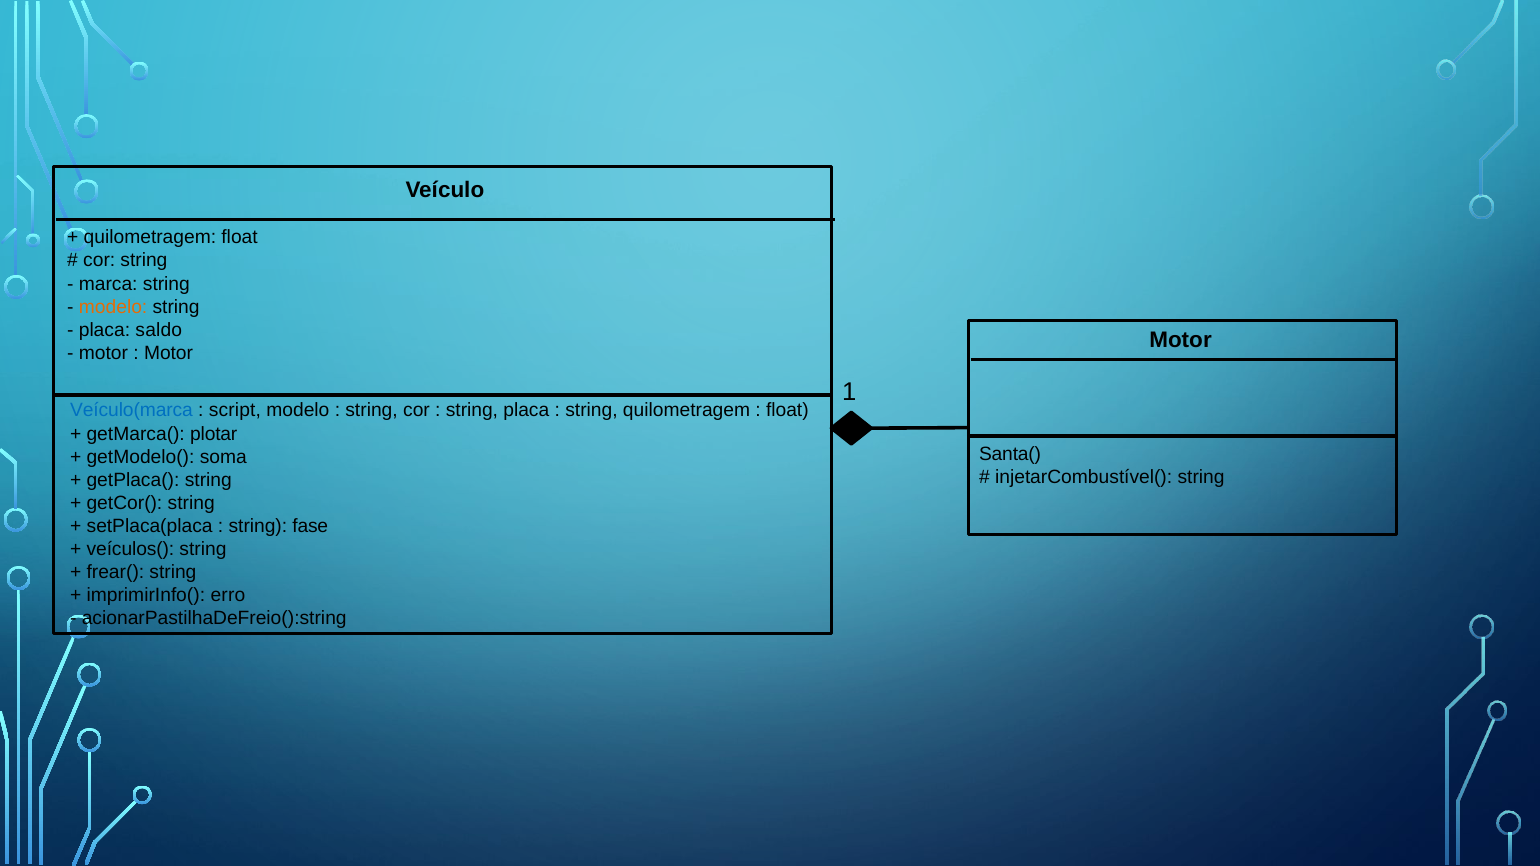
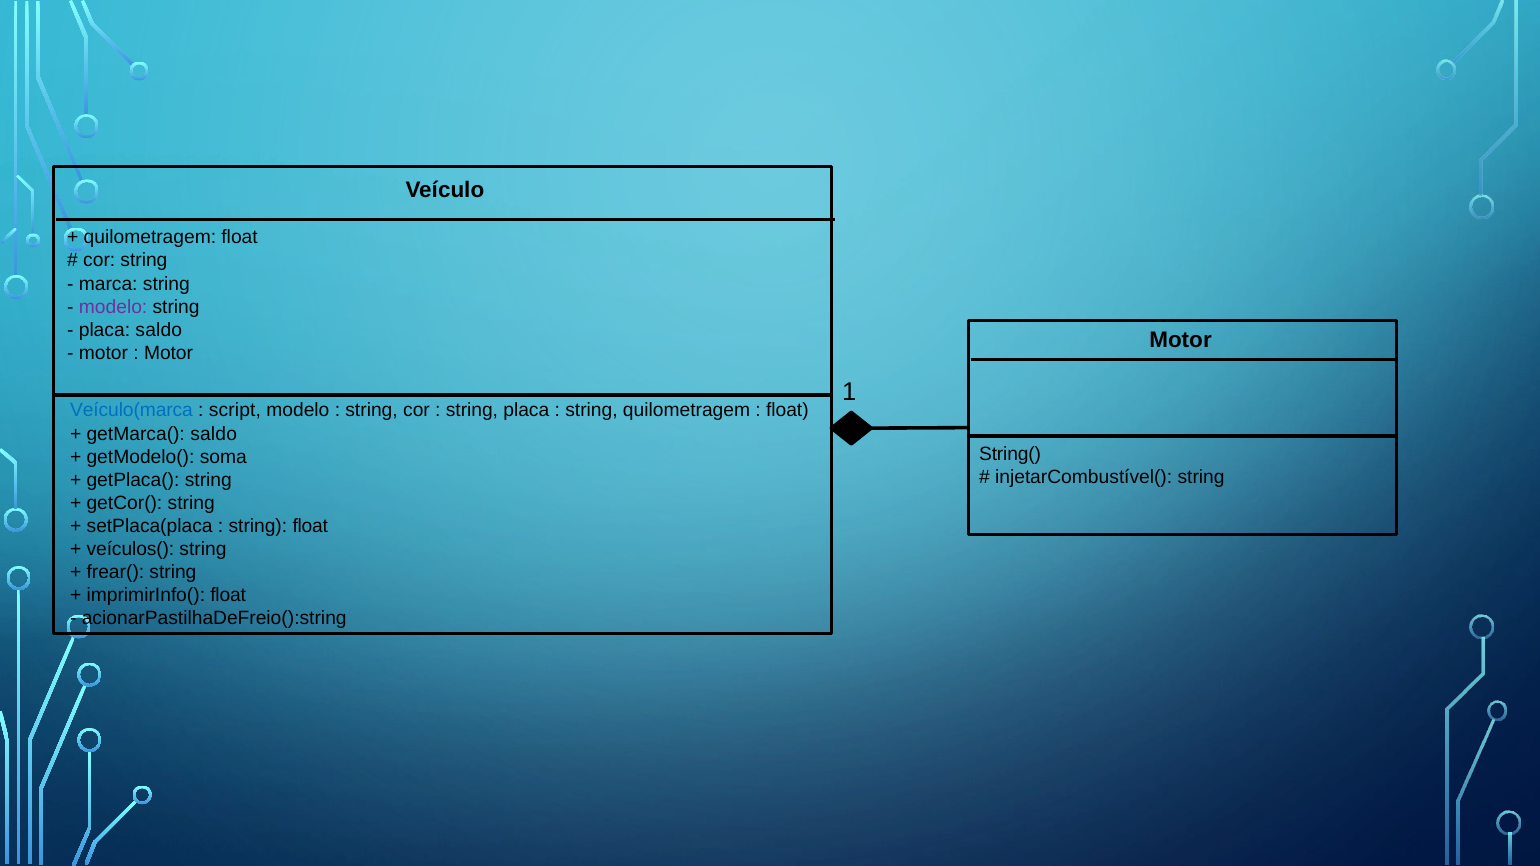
modelo colour: orange -> purple (113, 307)
getMarca( plotar: plotar -> saldo (214, 434)
Santa(: Santa( -> String( (1010, 454)
string fase: fase -> float (310, 526)
imprimirInfo( erro: erro -> float (228, 596)
